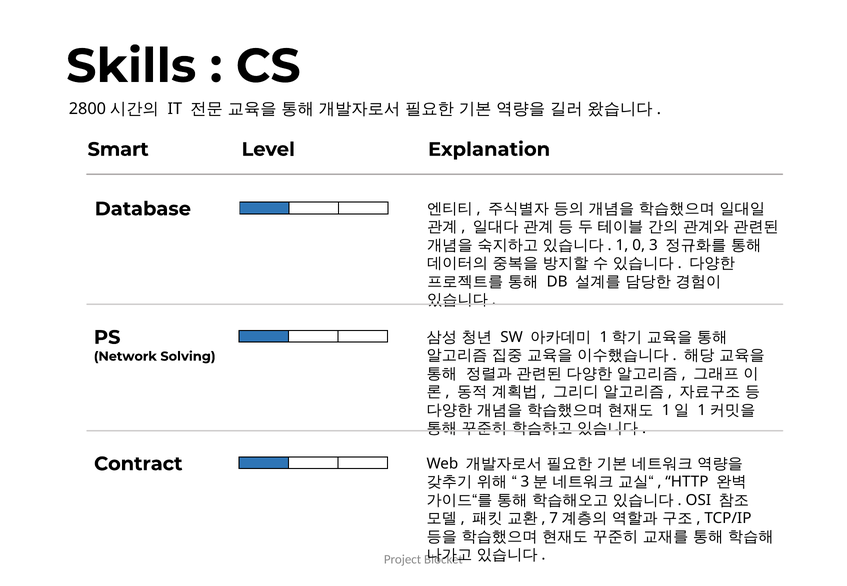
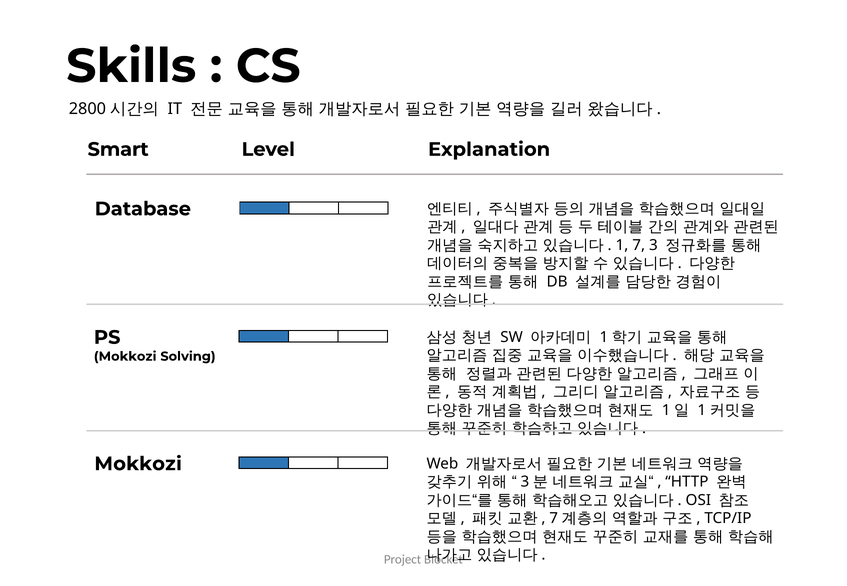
0: 0 -> 7 (639, 245)
Network: Network -> Mokkozi (125, 357)
Contract: Contract -> Mokkozi (138, 464)
